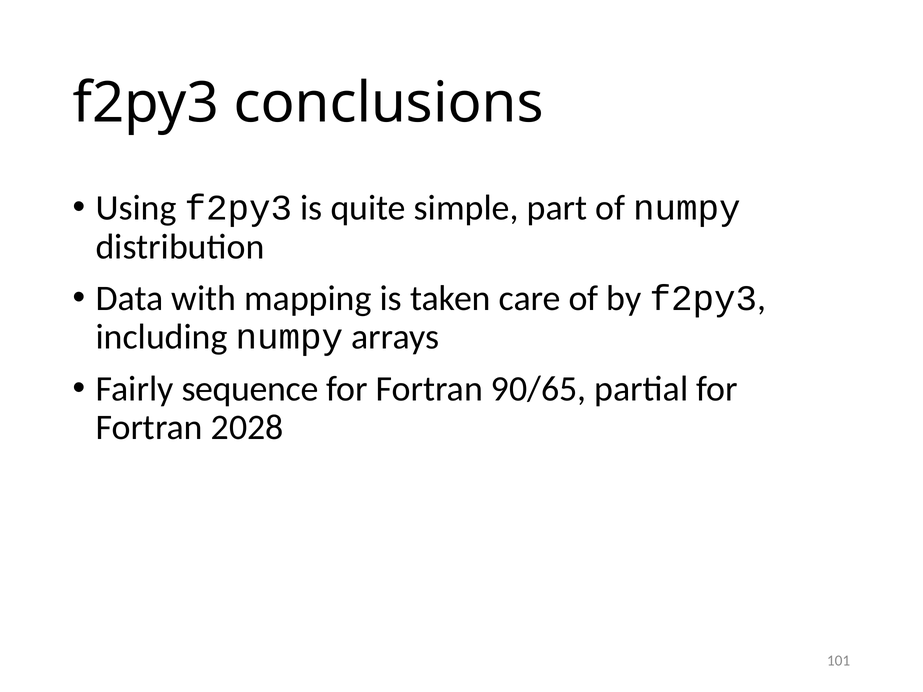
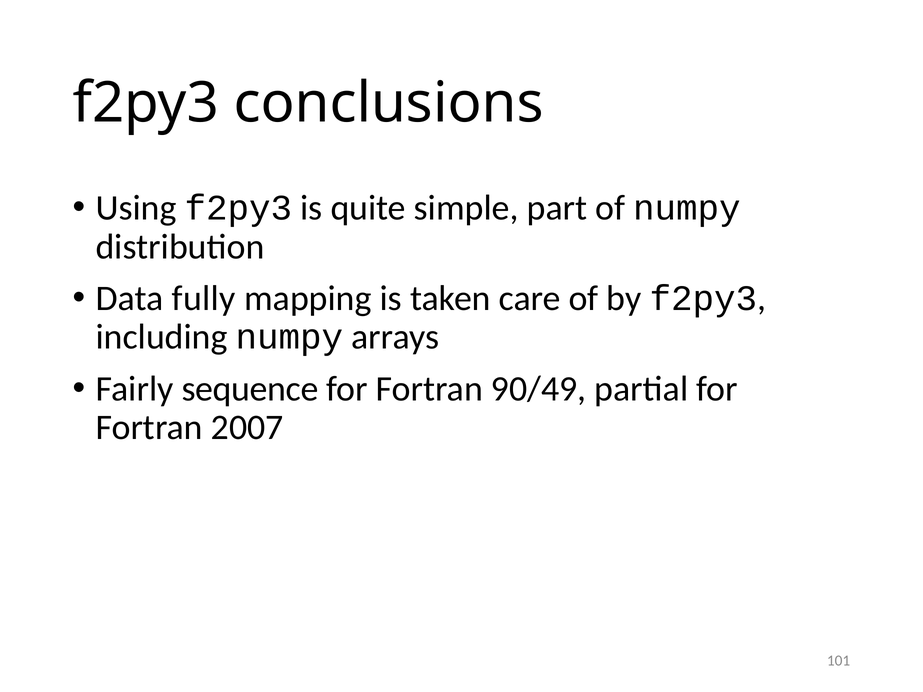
with: with -> fully (204, 298)
90/65: 90/65 -> 90/49 (539, 389)
2028: 2028 -> 2007 (247, 428)
